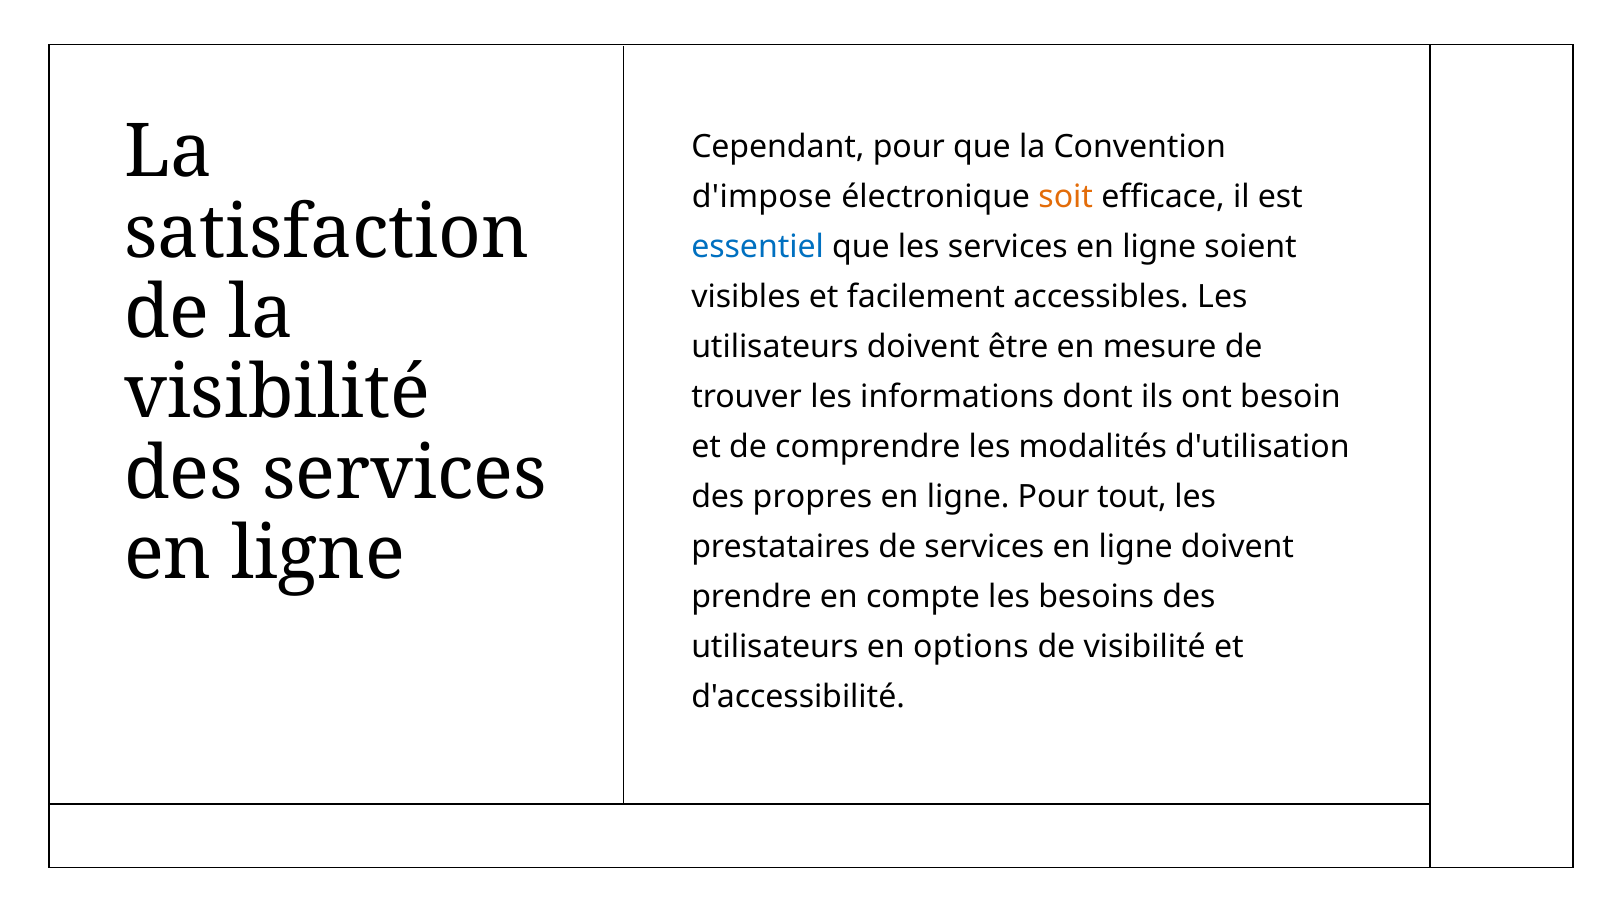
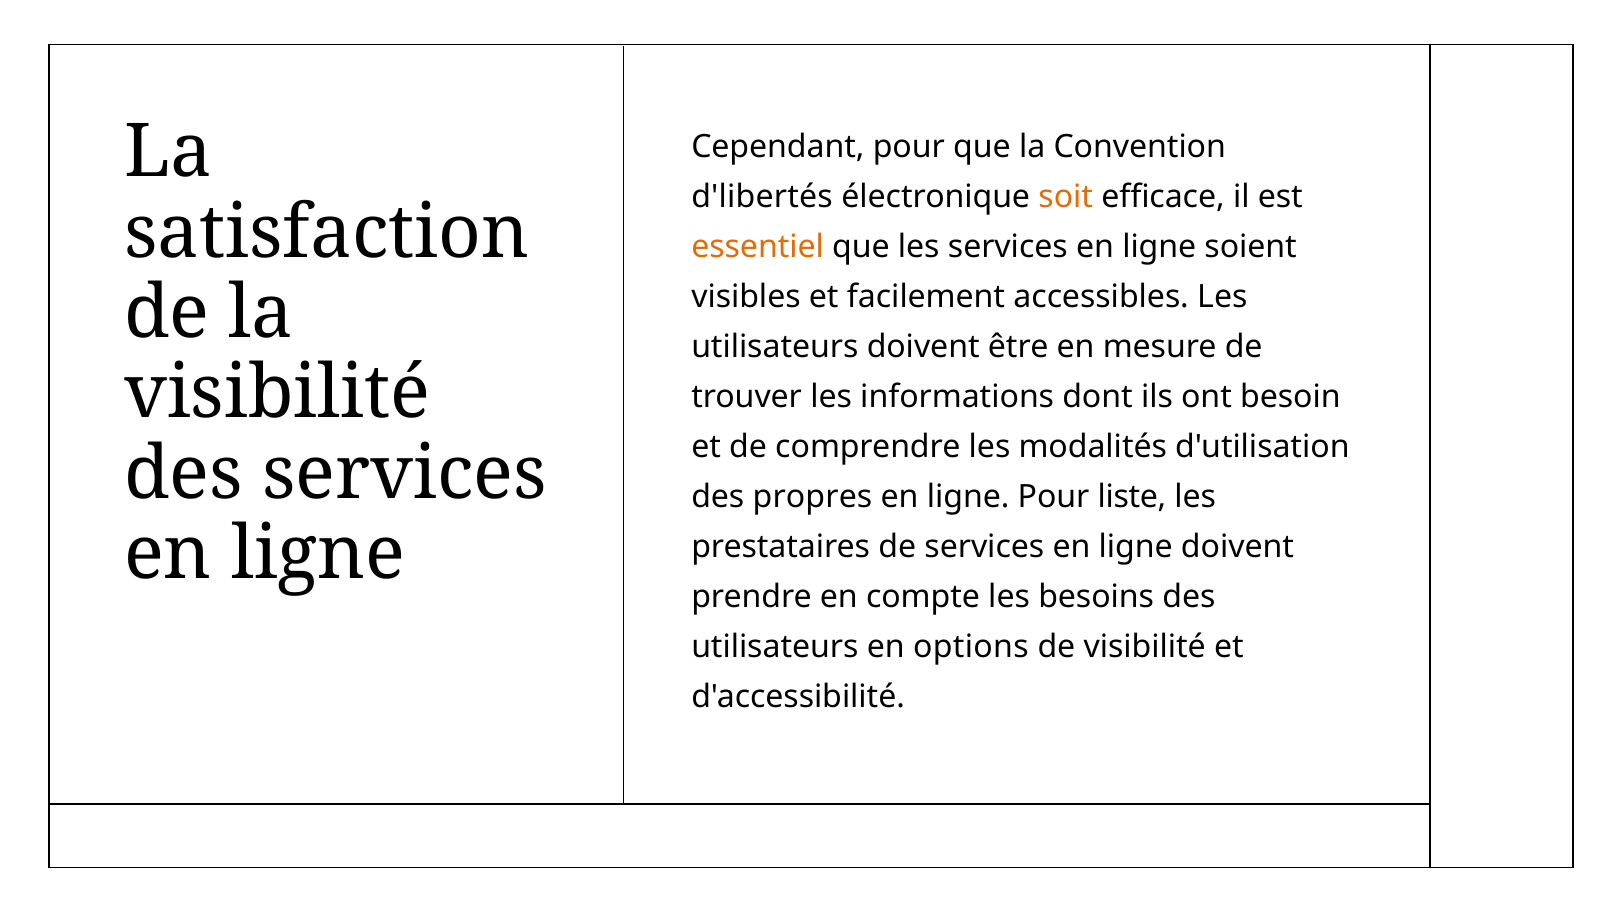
d'impose: d'impose -> d'libertés (762, 197)
essentiel colour: blue -> orange (758, 247)
tout: tout -> liste (1132, 497)
